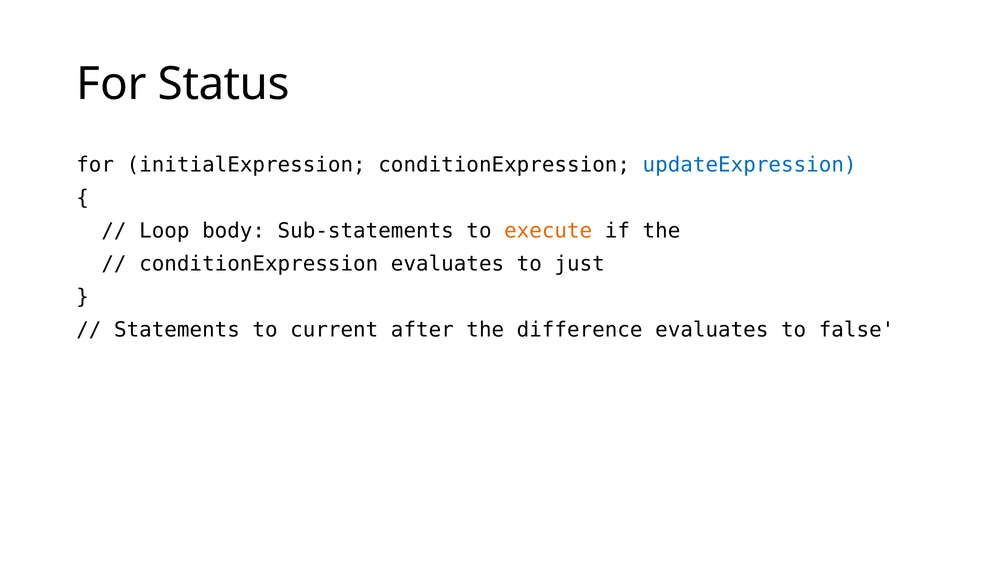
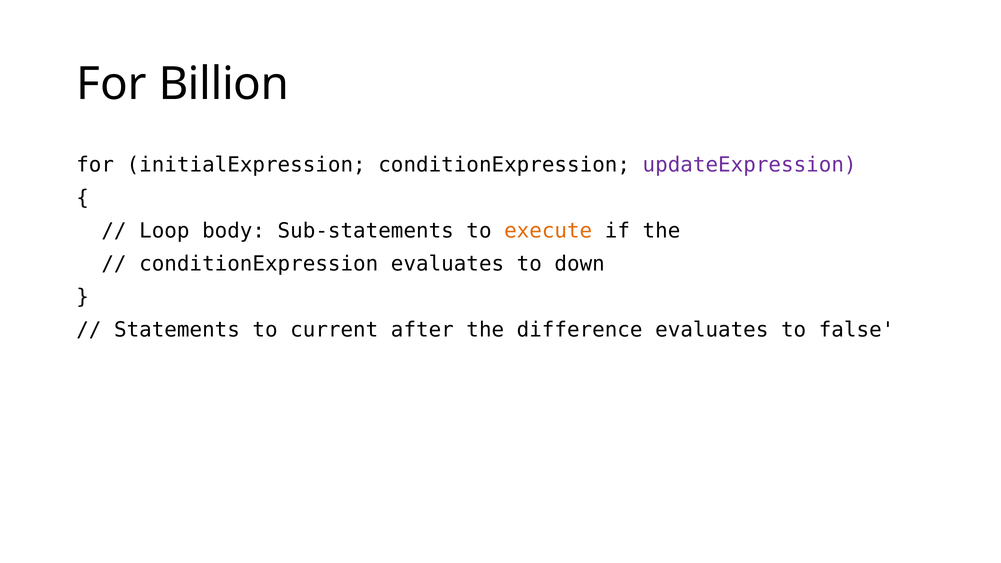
Status: Status -> Billion (224, 84)
updateExpression colour: blue -> purple (750, 165)
just: just -> down (580, 264)
